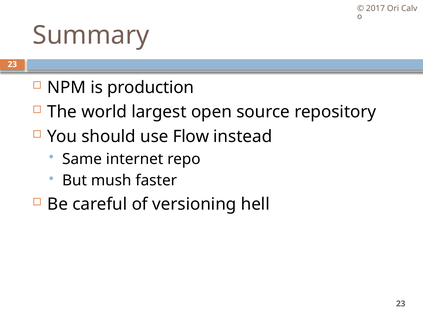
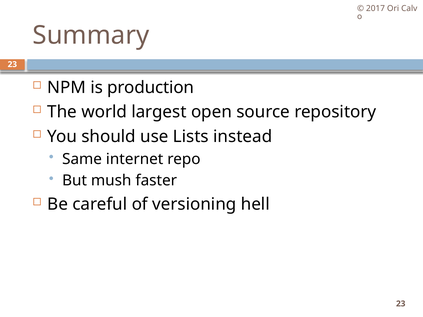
Flow: Flow -> Lists (191, 137)
